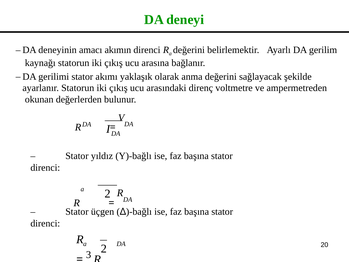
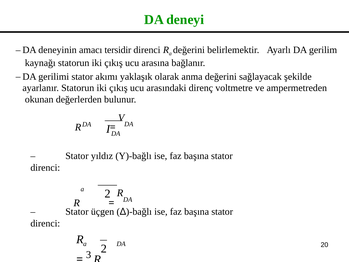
akımın: akımın -> tersidir (118, 50)
